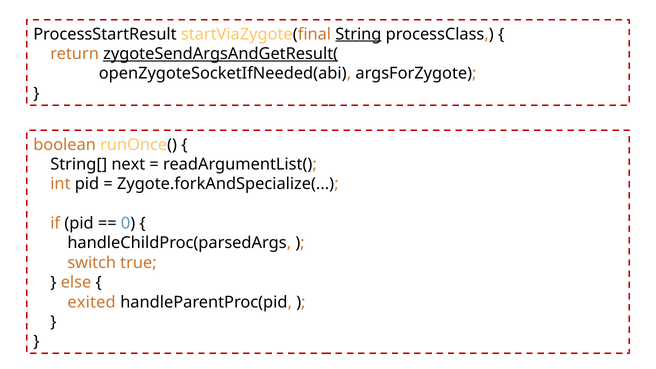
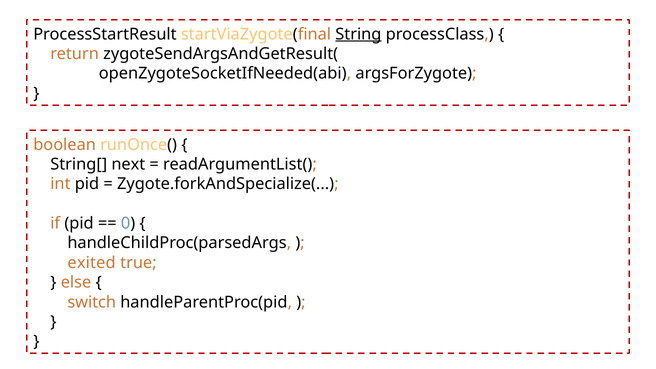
zygoteSendArgsAndGetResult( underline: present -> none (221, 54)
switch: switch -> exited (92, 263)
exited: exited -> switch (92, 302)
